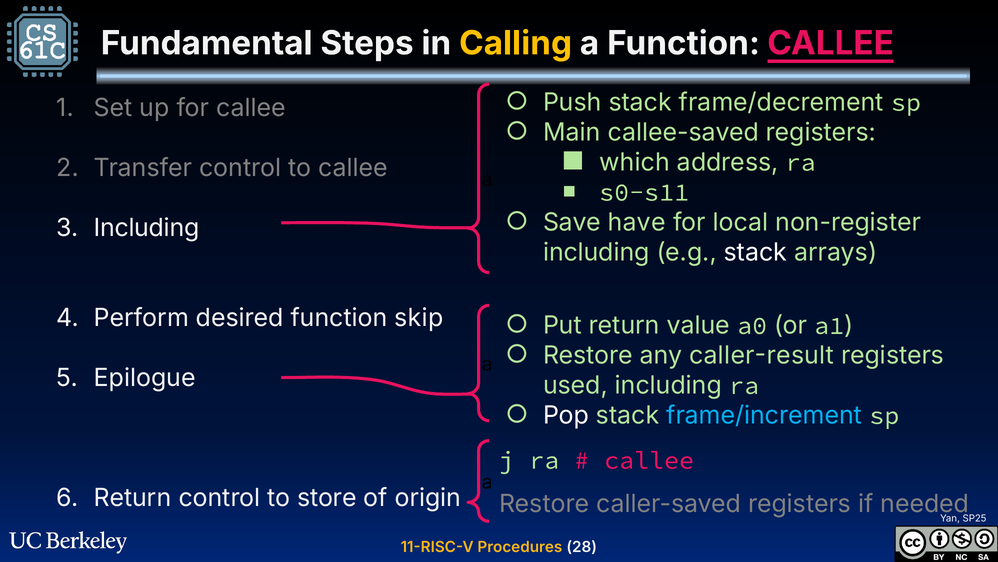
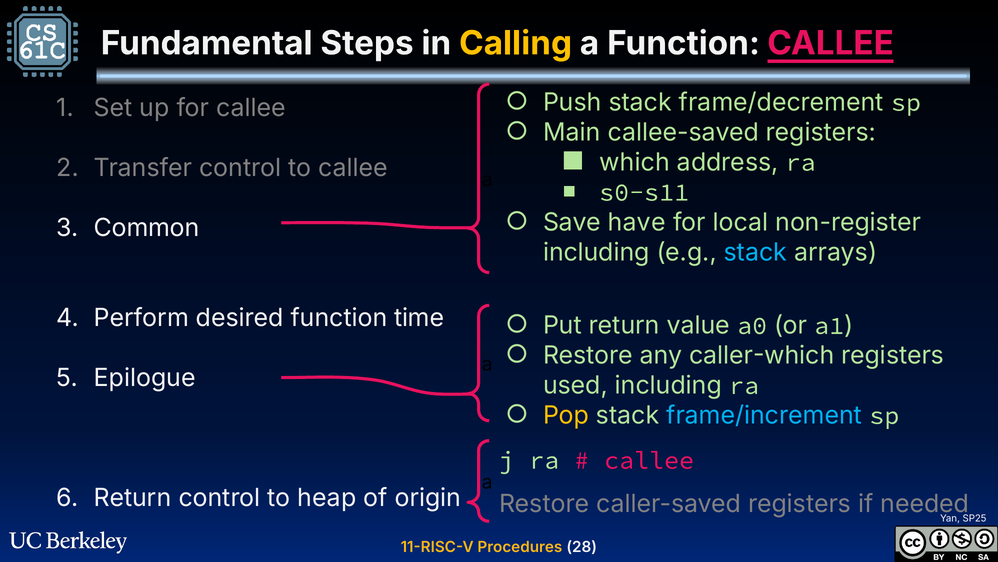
Including: Including -> Common (147, 228)
stack colour: white -> light blue (755, 252)
skip: skip -> time (419, 318)
caller-result: caller-result -> caller-which (762, 355)
Pop colour: white -> yellow (566, 415)
store: store -> heap (327, 497)
